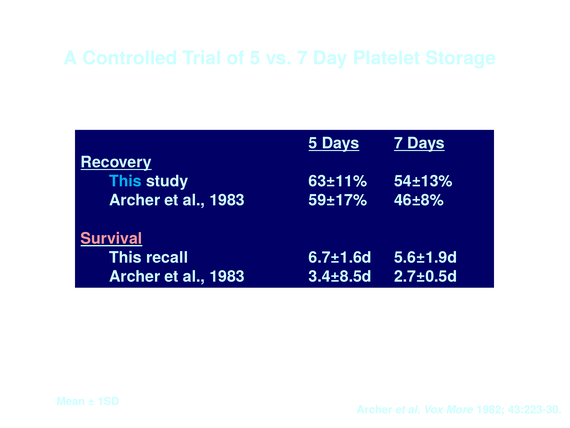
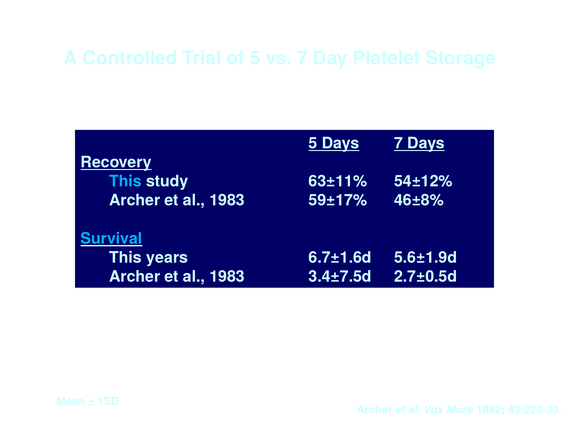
54±13%: 54±13% -> 54±12% (423, 181)
Survival colour: pink -> light blue (111, 238)
recall: recall -> years (167, 257)
3.4±8.5d: 3.4±8.5d -> 3.4±7.5d (340, 276)
